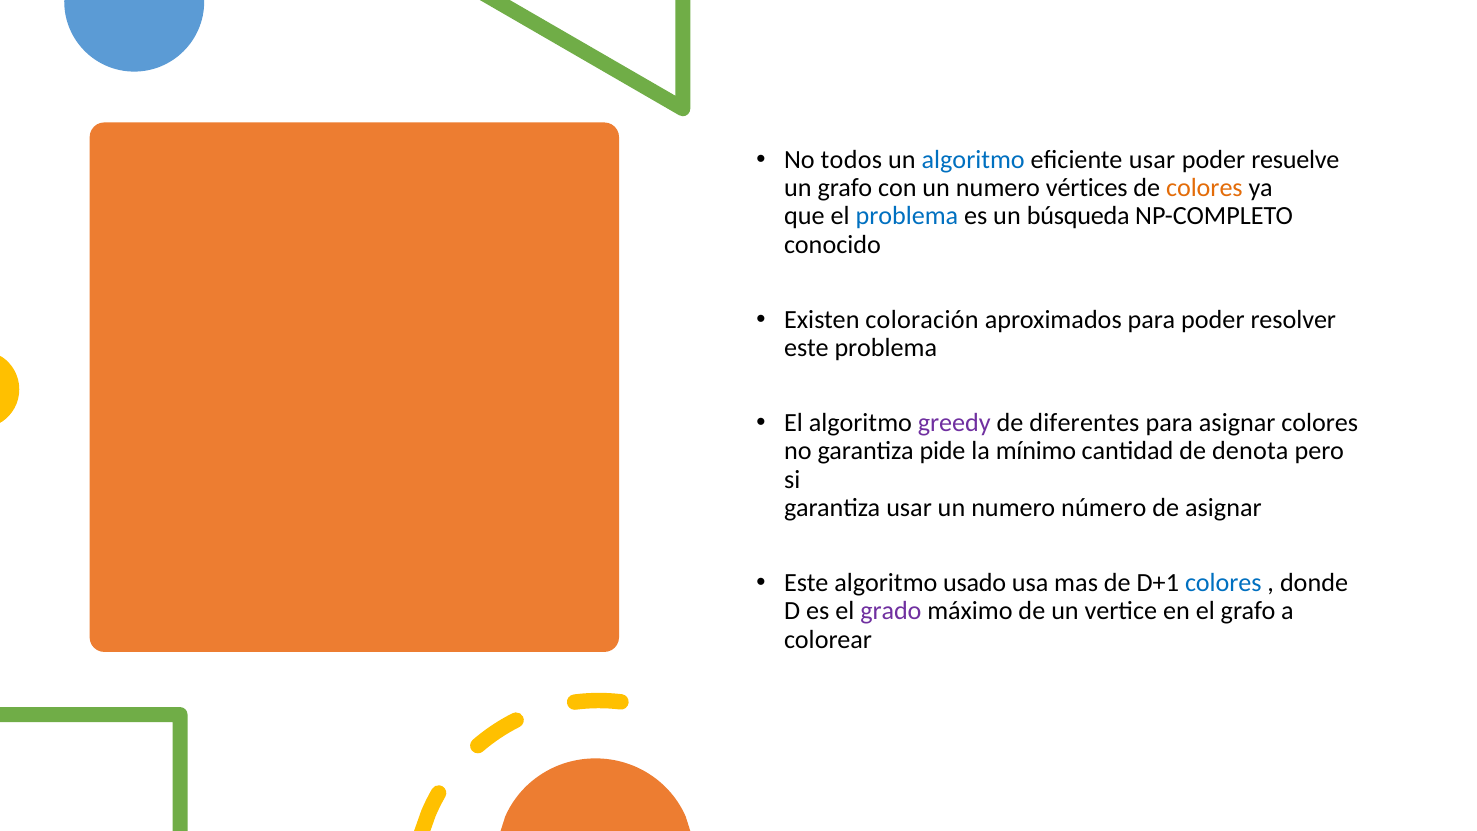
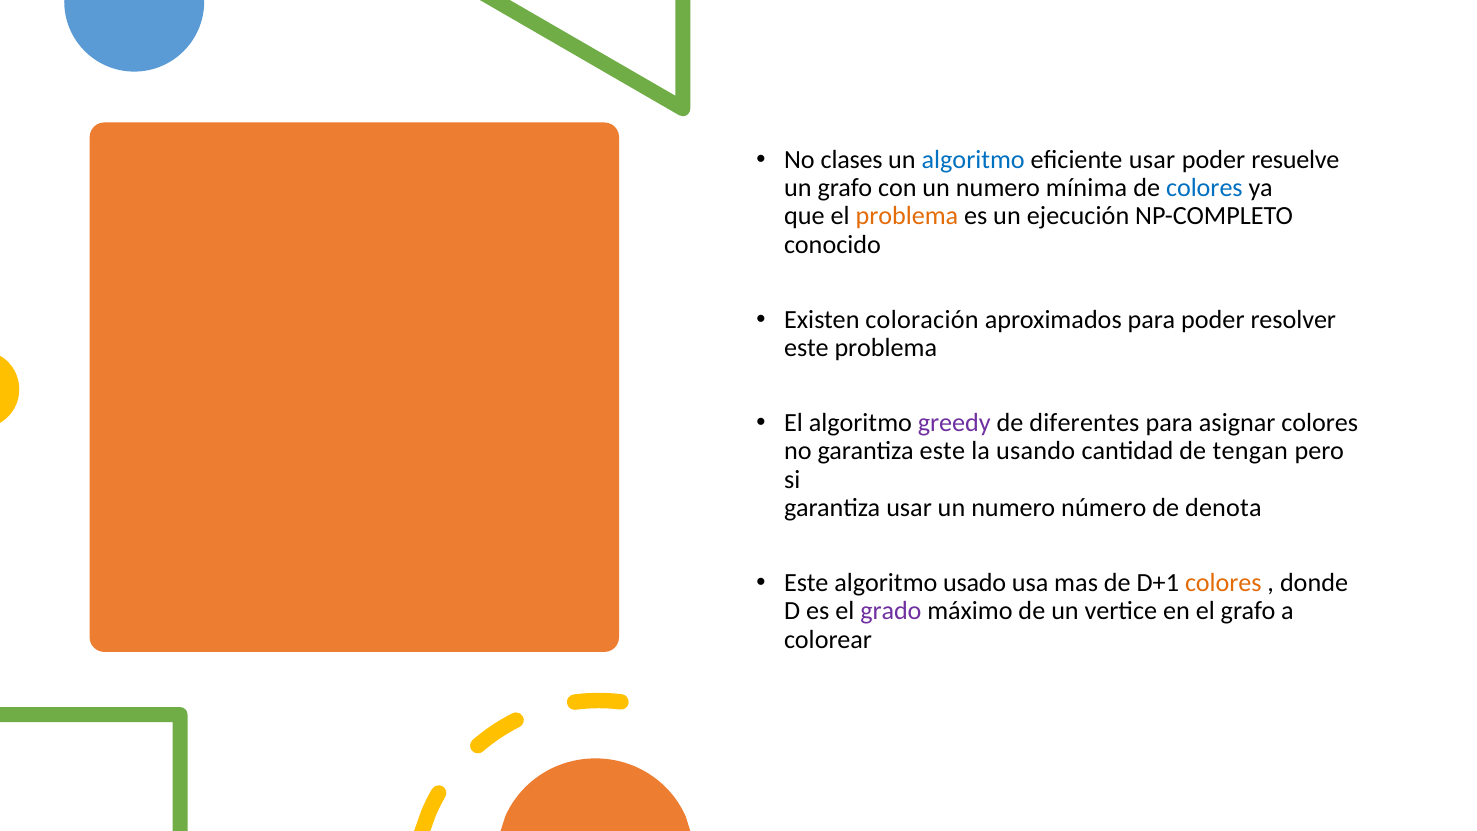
todos: todos -> clases (852, 160)
vértices: vértices -> mínima (1087, 188)
colores colour: orange -> blue (1204, 188)
problema colour: blue -> orange (907, 216)
búsqueda: búsqueda -> ejecución (1078, 216)
garantiza pide: pide -> este (942, 451)
mínimo: mínimo -> usando (1036, 451)
denota: denota -> tengan (1250, 451)
de asignar: asignar -> denota (1223, 508)
colores colour: blue -> orange (1223, 583)
